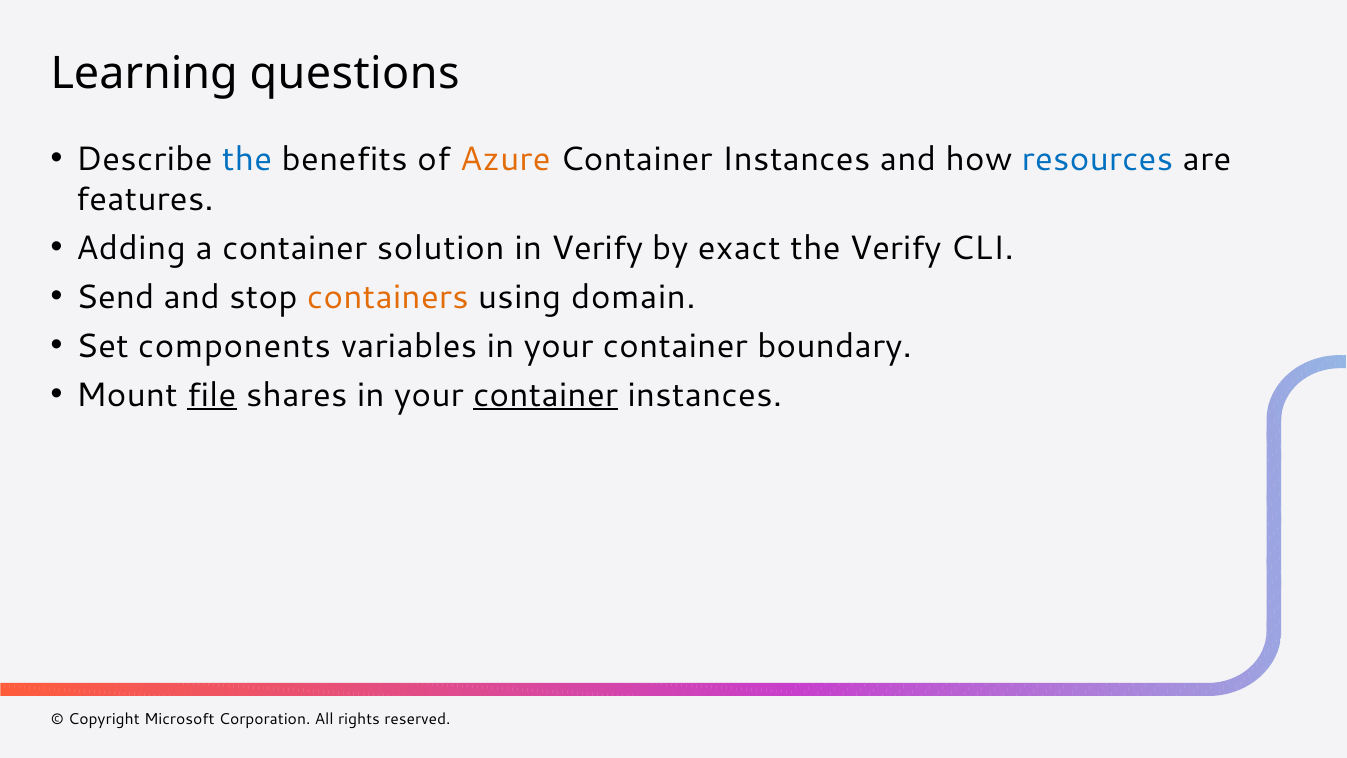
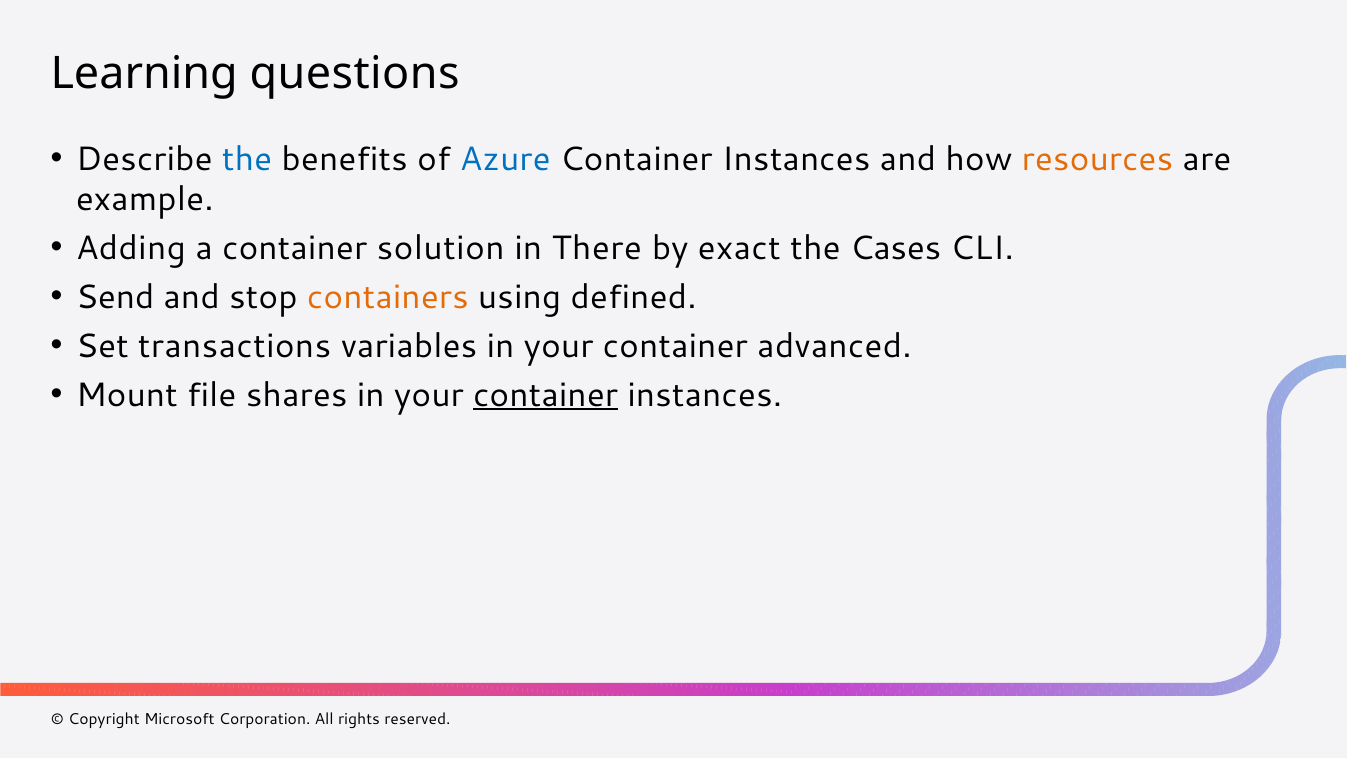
Azure colour: orange -> blue (505, 159)
resources colour: blue -> orange (1097, 159)
features: features -> example (145, 199)
in Verify: Verify -> There (597, 248)
the Verify: Verify -> Cases (896, 248)
domain: domain -> defined (633, 297)
components: components -> transactions (235, 346)
boundary: boundary -> advanced (834, 346)
file underline: present -> none (212, 395)
